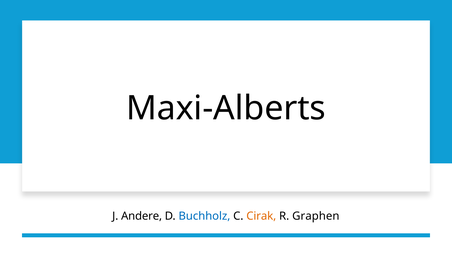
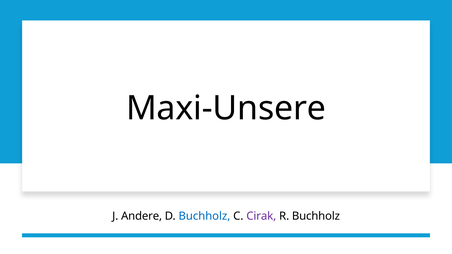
Maxi-Alberts: Maxi-Alberts -> Maxi-Unsere (226, 108)
Cirak colour: orange -> purple (261, 216)
R Graphen: Graphen -> Buchholz (316, 216)
